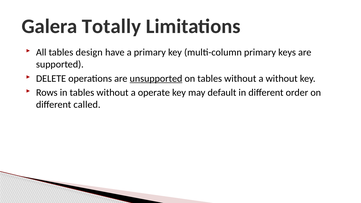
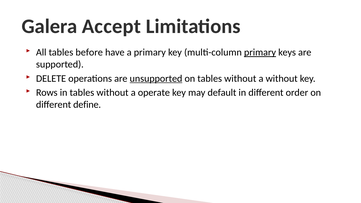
Totally: Totally -> Accept (111, 26)
design: design -> before (89, 52)
primary underline: none -> present (260, 52)
called: called -> define (87, 105)
